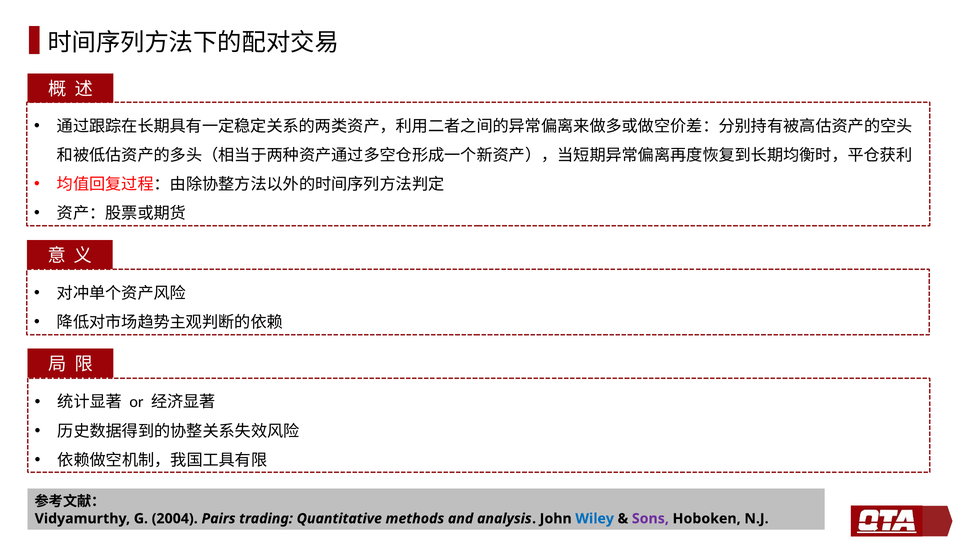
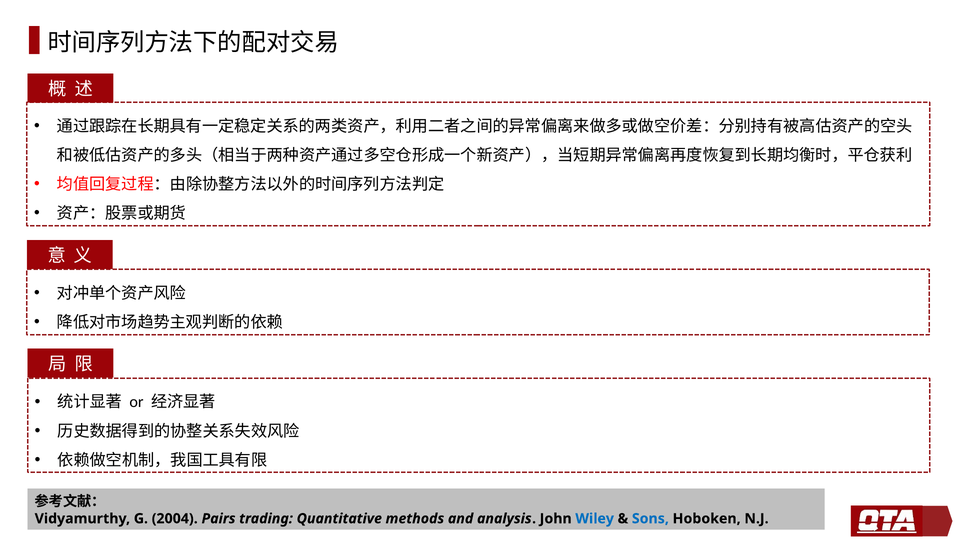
Sons colour: purple -> blue (650, 519)
